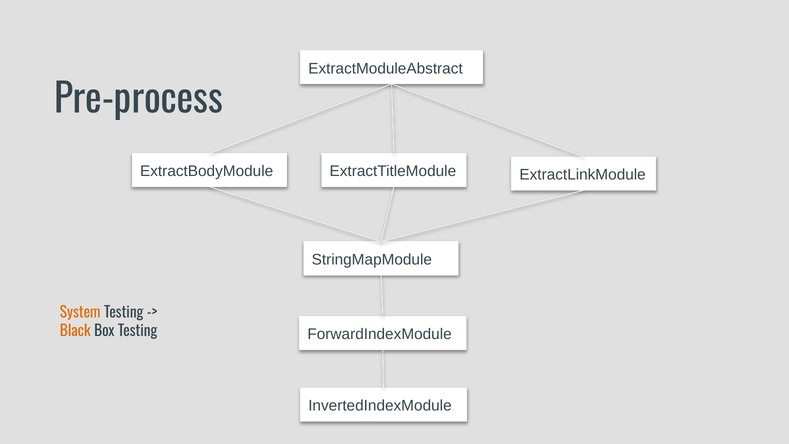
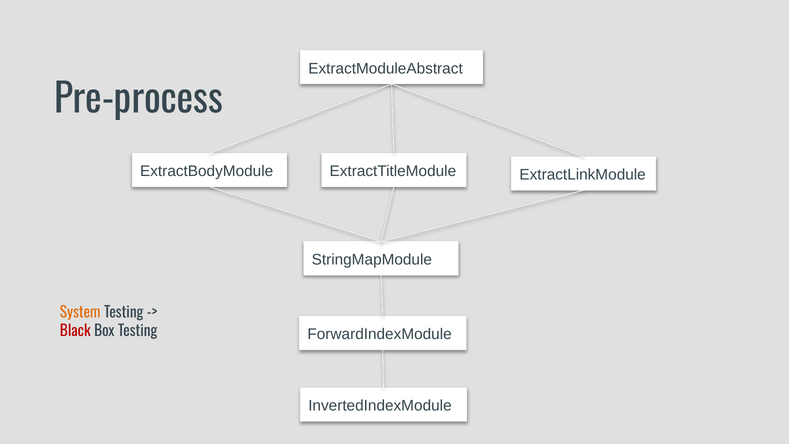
Black colour: orange -> red (75, 331)
